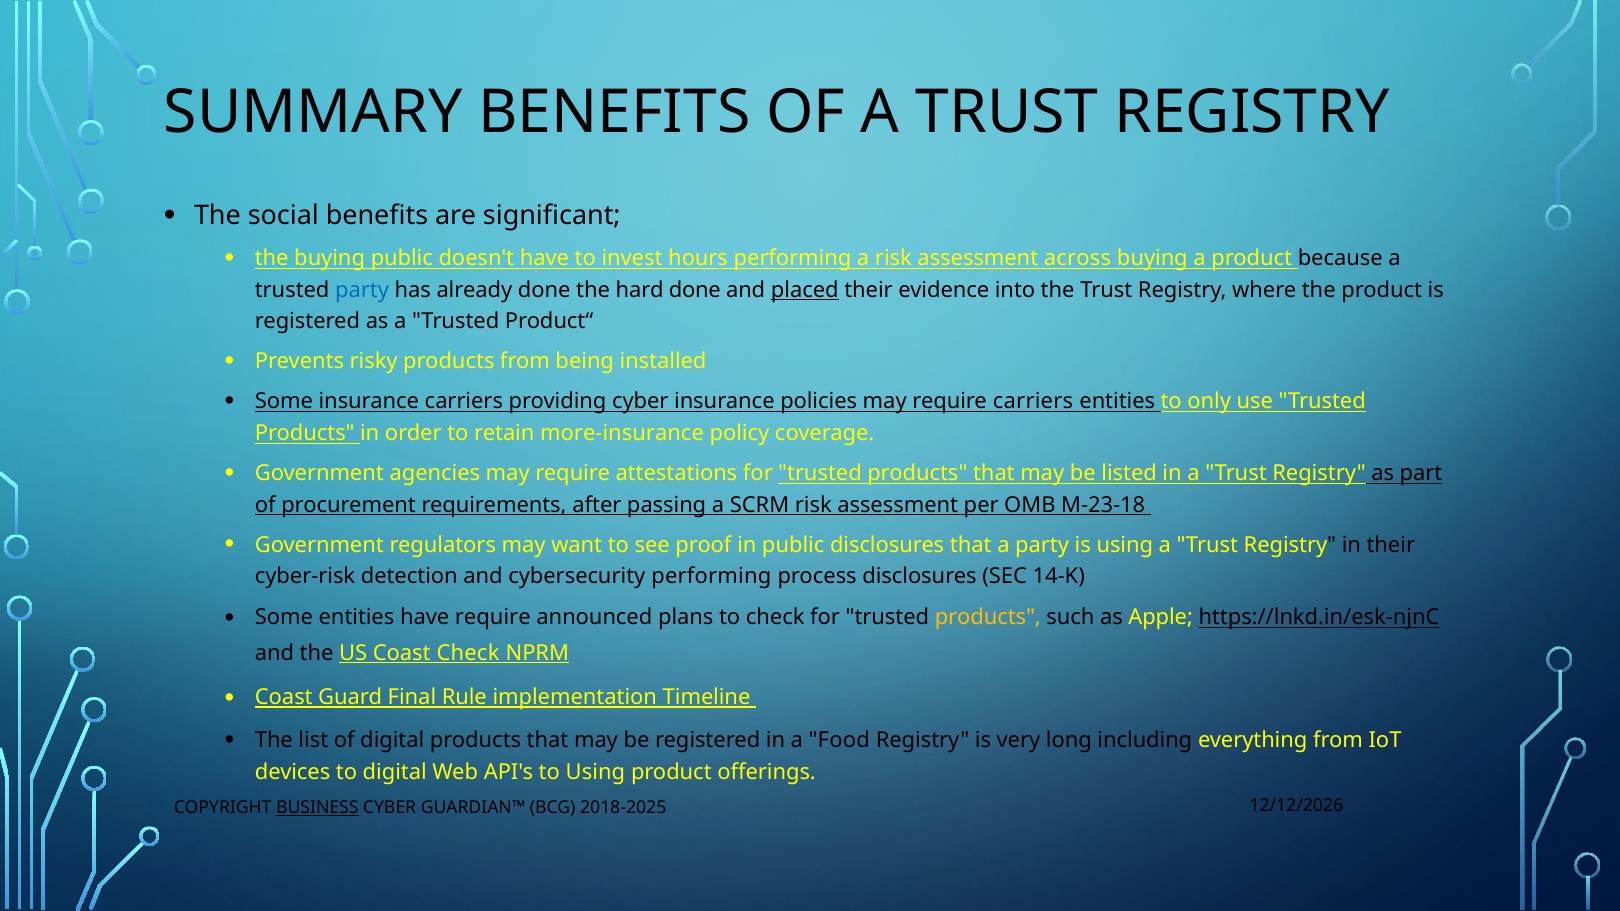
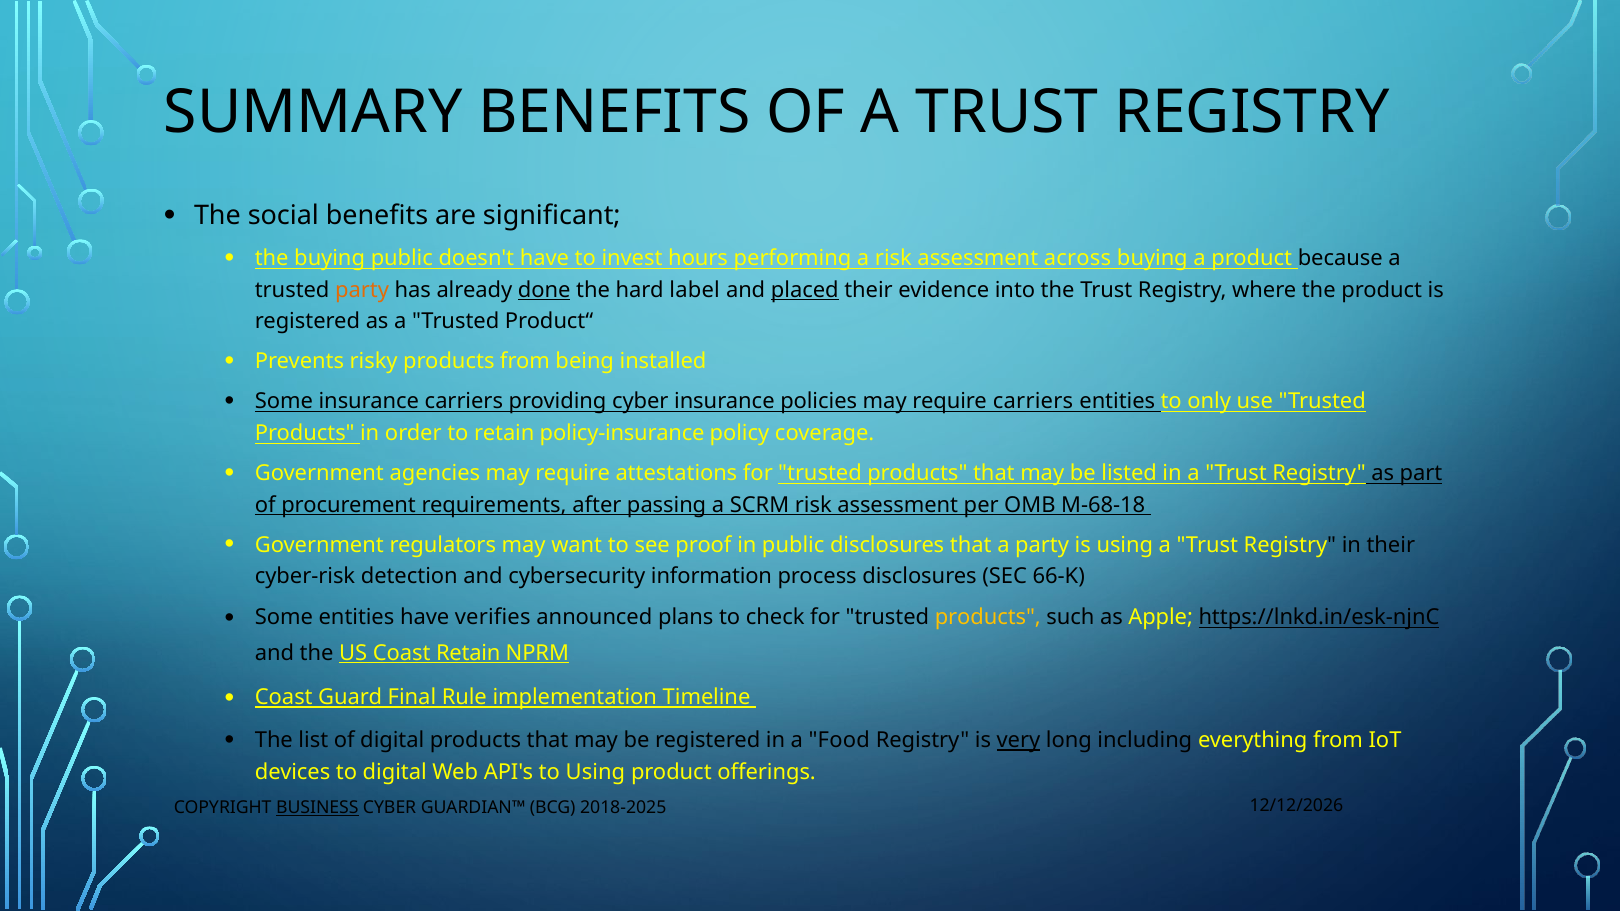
party colour: blue -> orange (362, 290)
done underline: none -> present (544, 290)
hard done: done -> label (695, 290)
more-insurance: more-insurance -> policy-insurance (622, 433)
M-23-18: M-23-18 -> M-68-18 (1103, 505)
cybersecurity performing: performing -> information (712, 577)
14-K: 14-K -> 66-K (1059, 577)
have require: require -> verifies (493, 617)
Coast Check: Check -> Retain (468, 653)
very underline: none -> present (1018, 741)
